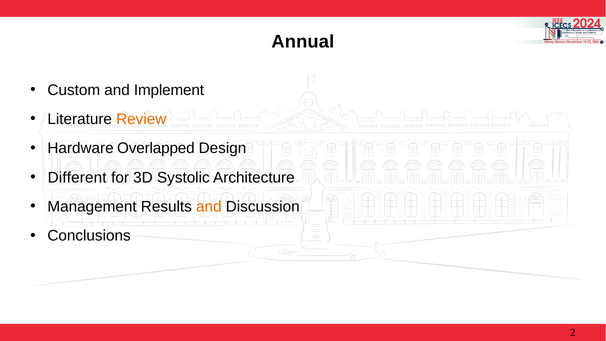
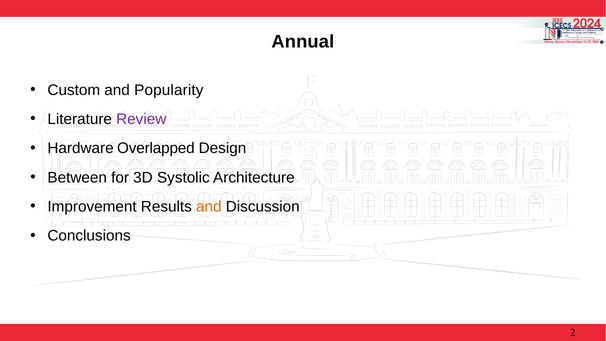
Implement: Implement -> Popularity (169, 90)
Review colour: orange -> purple (141, 119)
Different: Different -> Between (77, 178)
Management: Management -> Improvement (92, 207)
